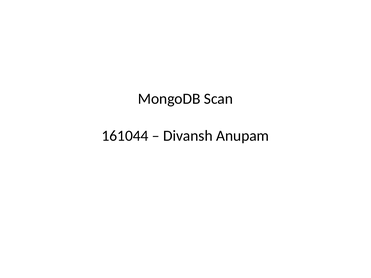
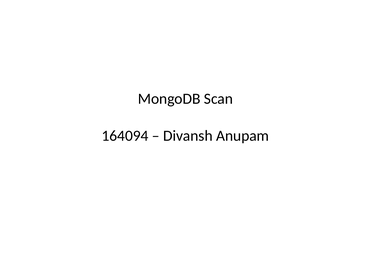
161044: 161044 -> 164094 (125, 136)
